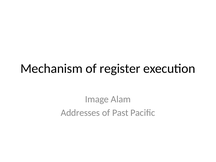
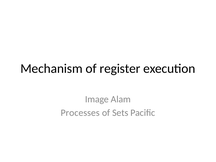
Addresses: Addresses -> Processes (80, 113)
Past: Past -> Sets (120, 113)
